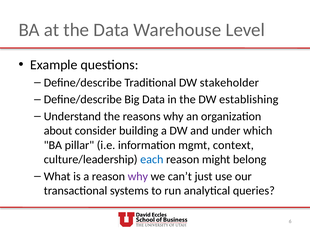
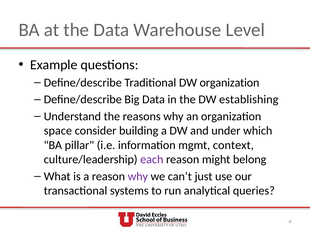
DW stakeholder: stakeholder -> organization (229, 83)
about: about -> space (58, 131)
each colour: blue -> purple (152, 160)
